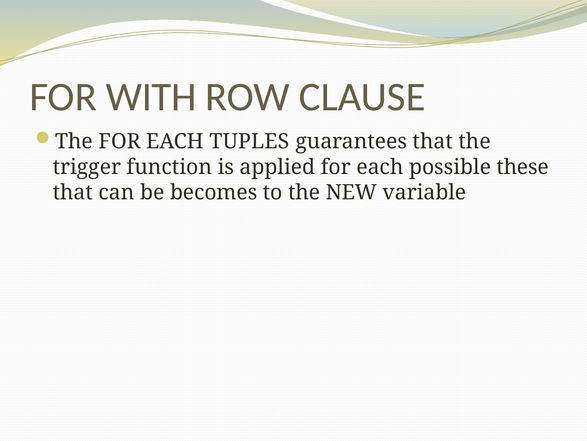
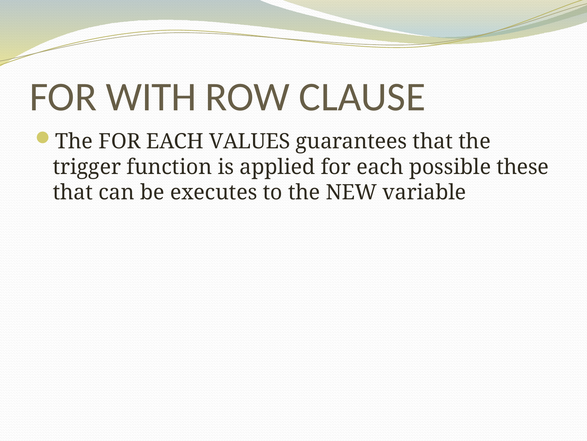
TUPLES: TUPLES -> VALUES (250, 141)
becomes: becomes -> executes (214, 192)
